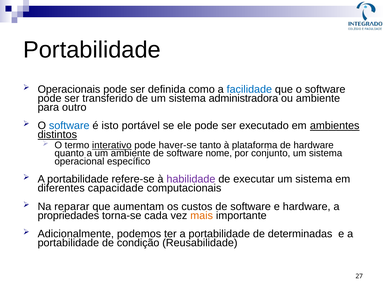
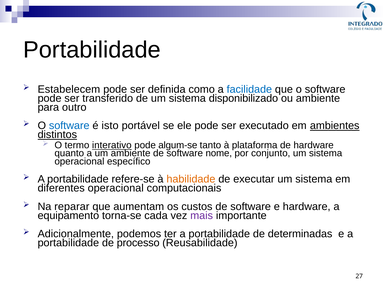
Operacionais: Operacionais -> Estabelecem (69, 89)
administradora: administradora -> disponibilizado (243, 98)
haver-se: haver-se -> algum-se (178, 145)
habilidade colour: purple -> orange (191, 179)
diferentes capacidade: capacidade -> operacional (116, 189)
propriedades: propriedades -> equipamento (68, 216)
mais colour: orange -> purple (202, 216)
condição: condição -> processo (138, 243)
